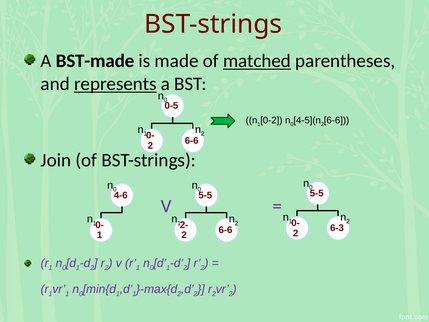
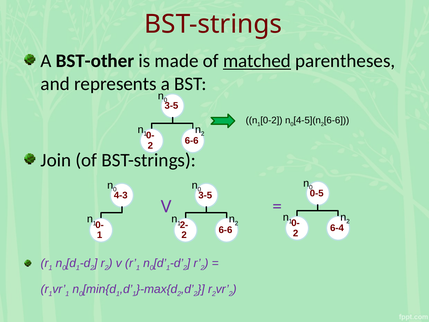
BST-made: BST-made -> BST-other (95, 61)
represents underline: present -> none (115, 84)
0-5: 0-5 -> 3-5 (171, 106)
5-5: 5-5 -> 0-5 (317, 193)
4-6: 4-6 -> 4-3 (121, 195)
5-5: 5-5 -> 3-5 (205, 195)
6-3: 6-3 -> 6-4 (337, 228)
